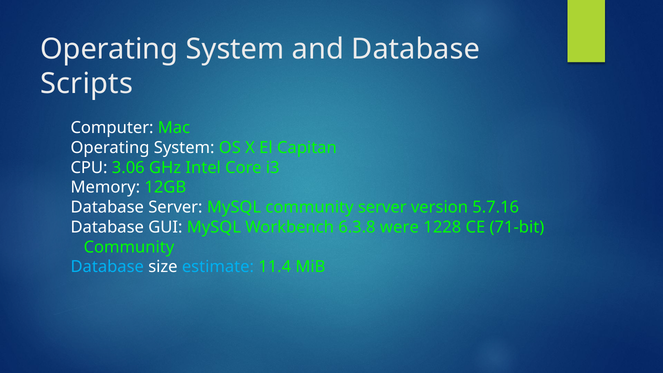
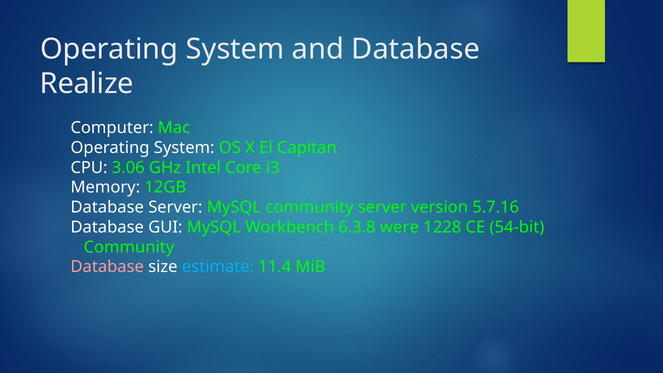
Scripts: Scripts -> Realize (87, 84)
71-bit: 71-bit -> 54-bit (517, 227)
Database colour: light blue -> pink (107, 267)
